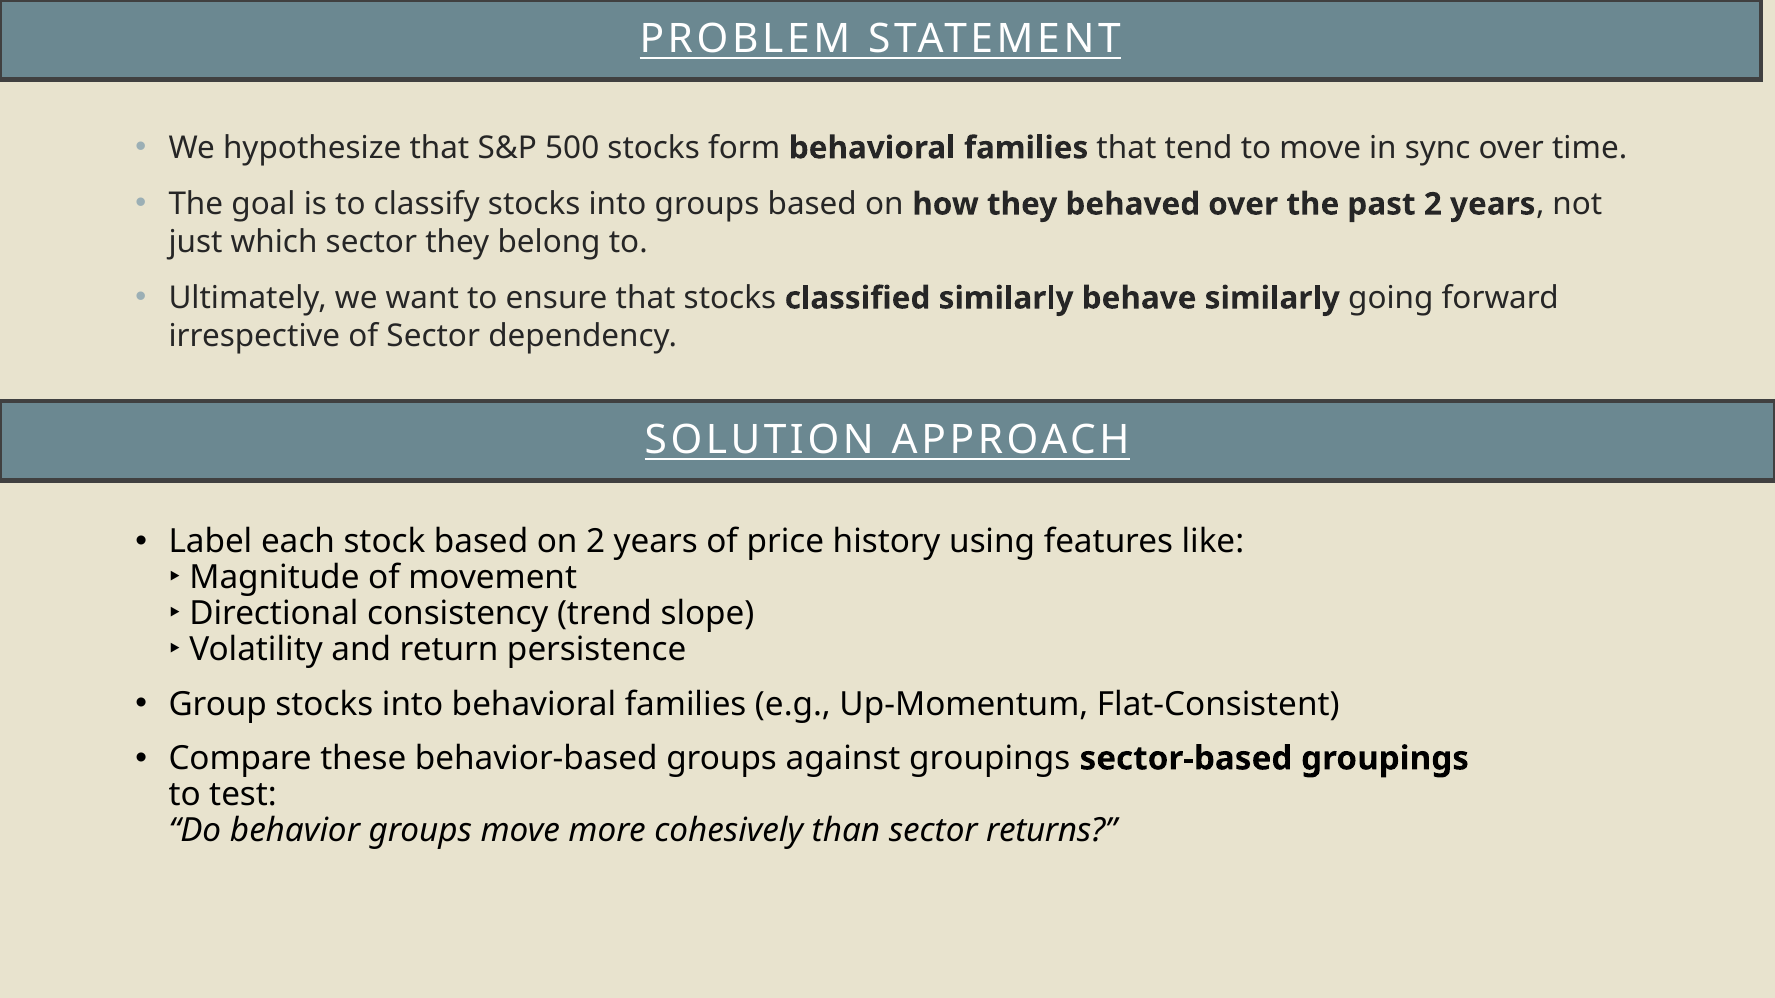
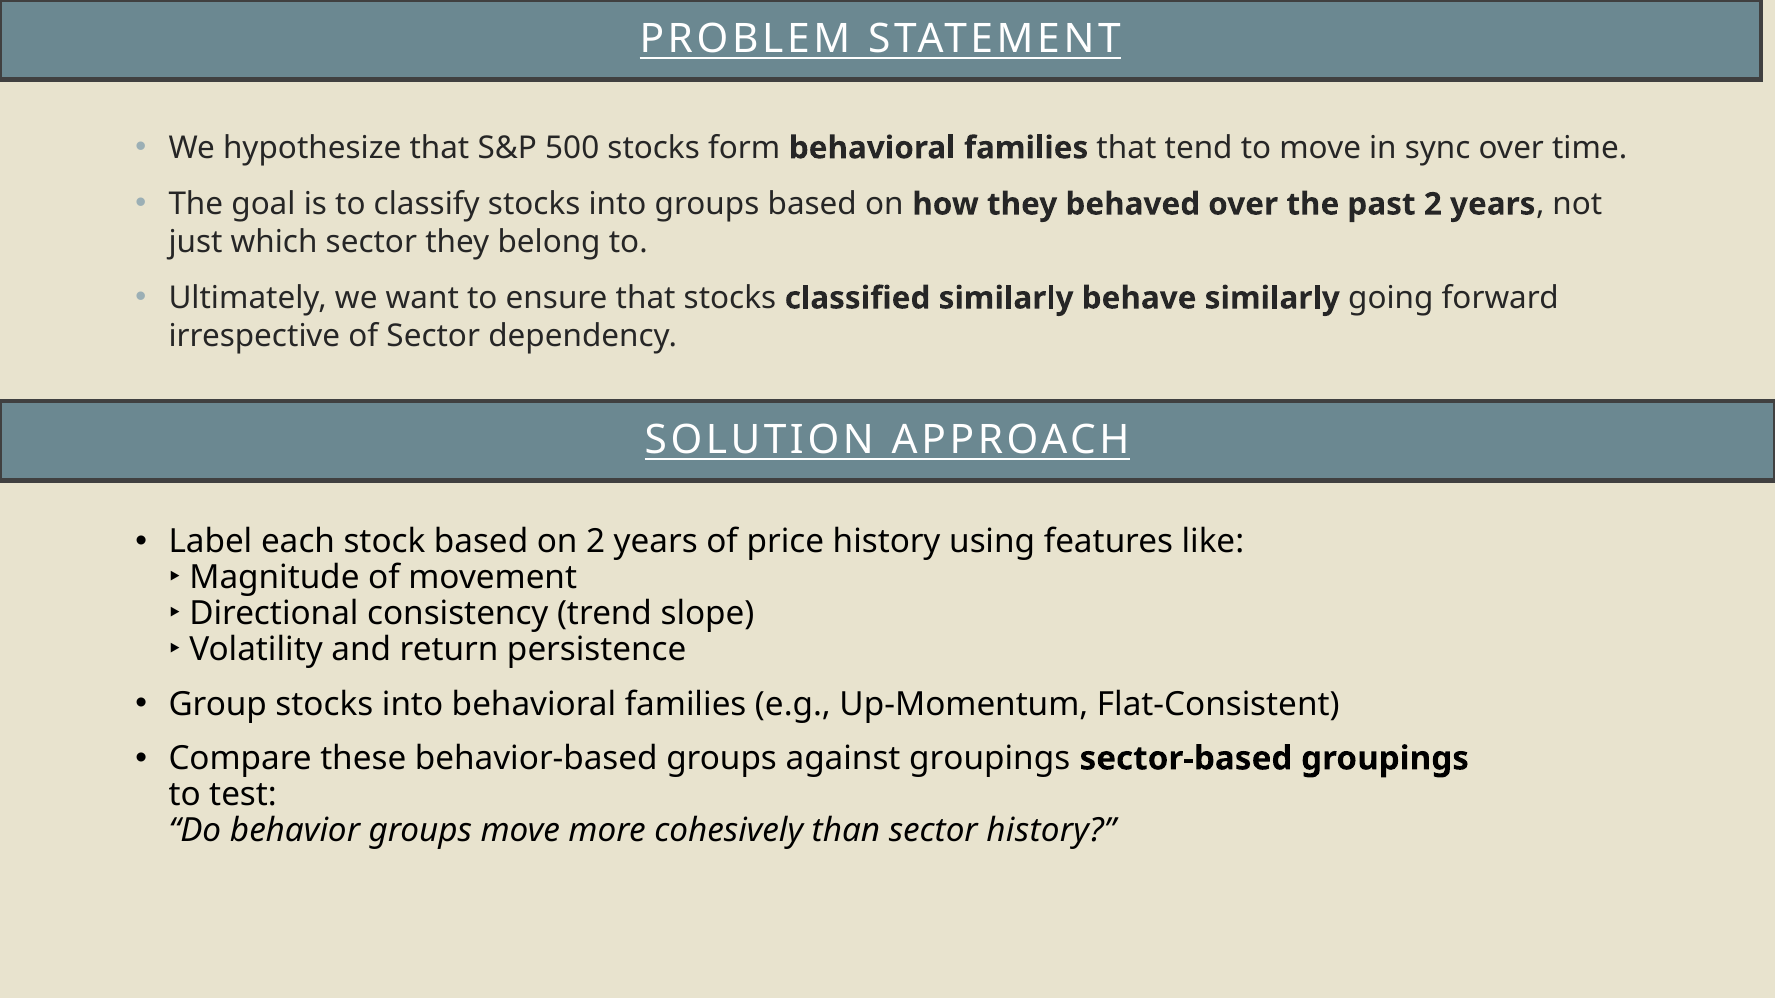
sector returns: returns -> history (1051, 831)
